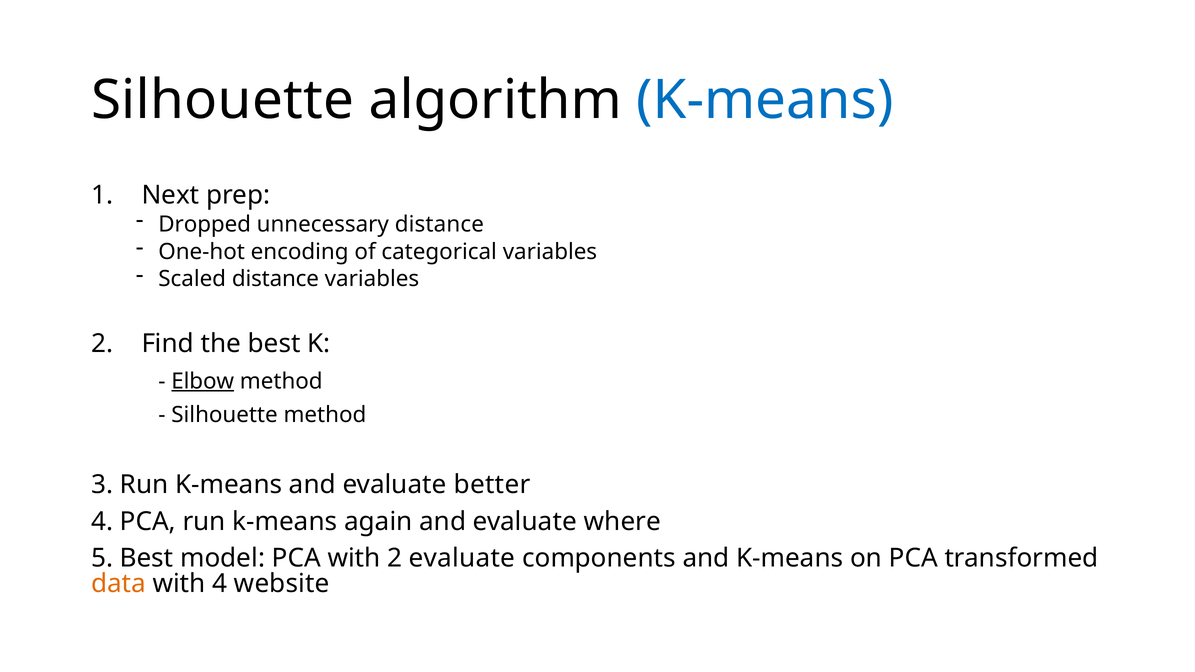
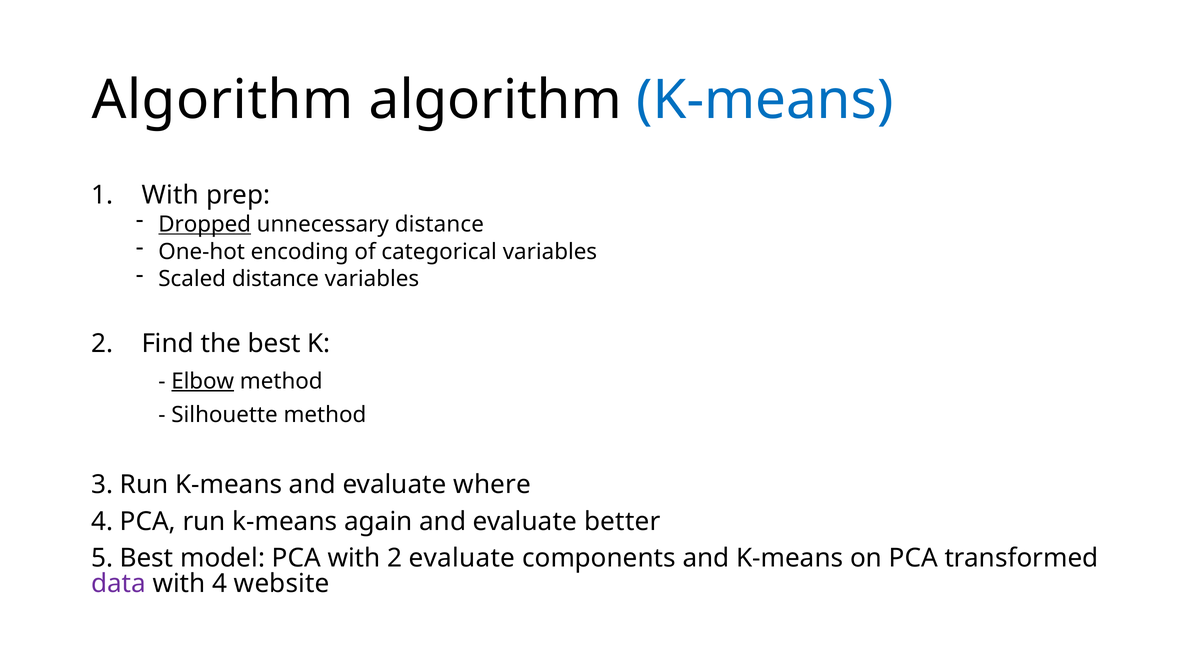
Silhouette: Silhouette -> Algorithm (223, 100)
Next: Next -> With (170, 195)
Dropped underline: none -> present (205, 224)
better: better -> where (492, 485)
where: where -> better (622, 522)
data colour: orange -> purple (118, 584)
